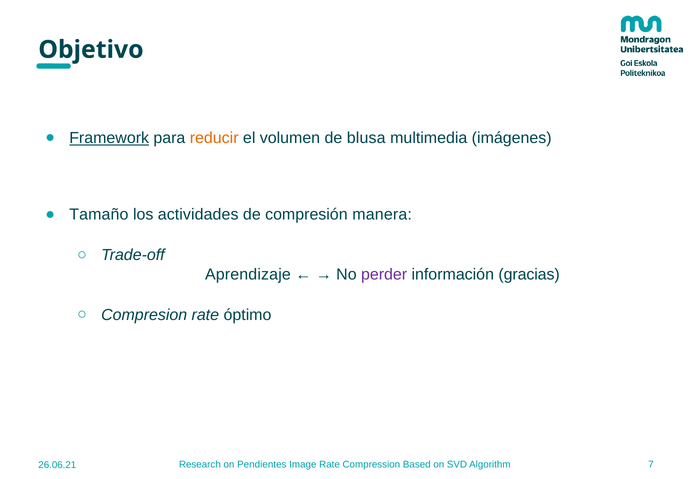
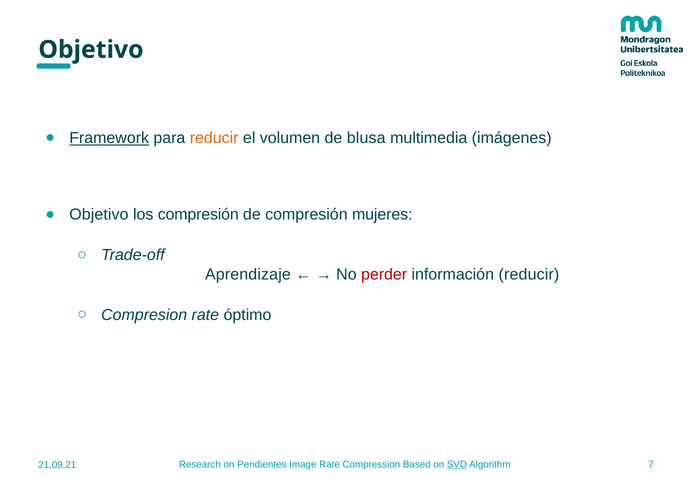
Tamaño: Tamaño -> Objetivo (99, 215)
los actividades: actividades -> compresión (198, 215)
manera: manera -> mujeres (382, 215)
perder colour: purple -> red (384, 274)
información gracias: gracias -> reducir (529, 274)
26.06.21: 26.06.21 -> 21.09.21 (57, 465)
SVD underline: none -> present (457, 465)
